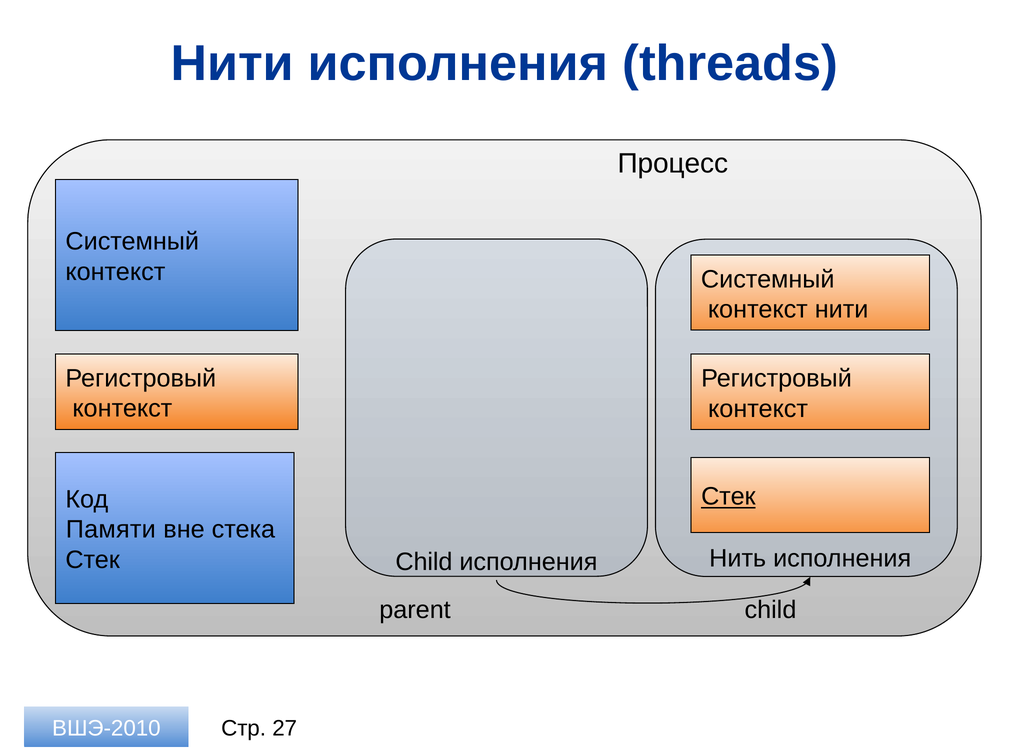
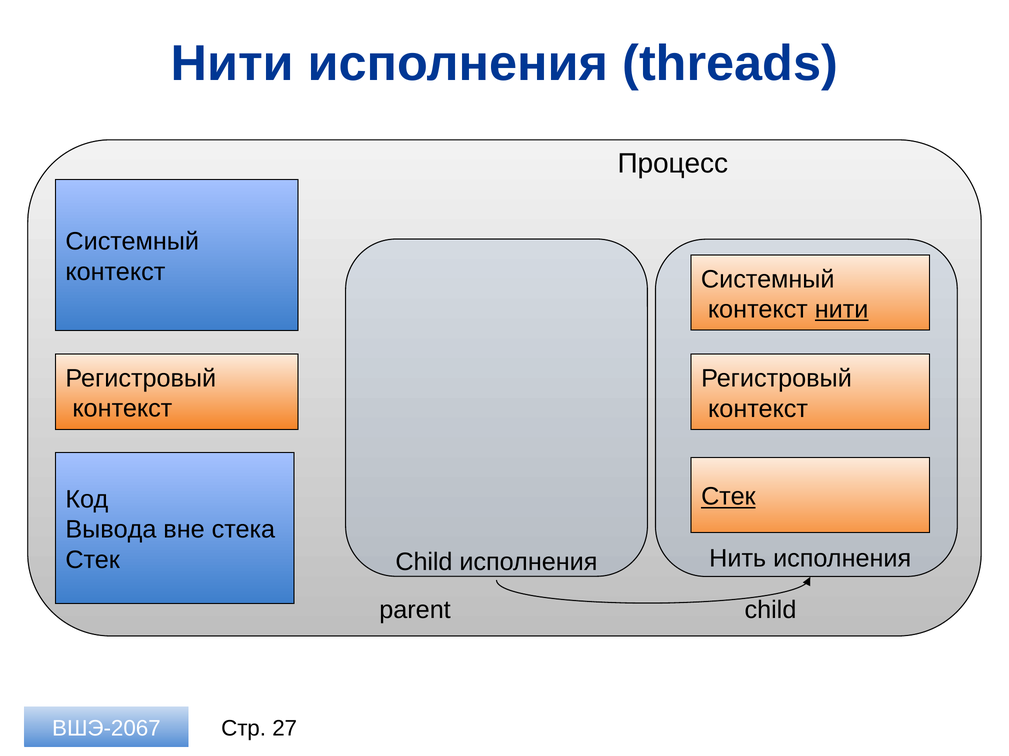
нити underline: none -> present (842, 310)
Памяти: Памяти -> Вывода (111, 530)
ВШЭ-2010: ВШЭ-2010 -> ВШЭ-2067 (106, 729)
